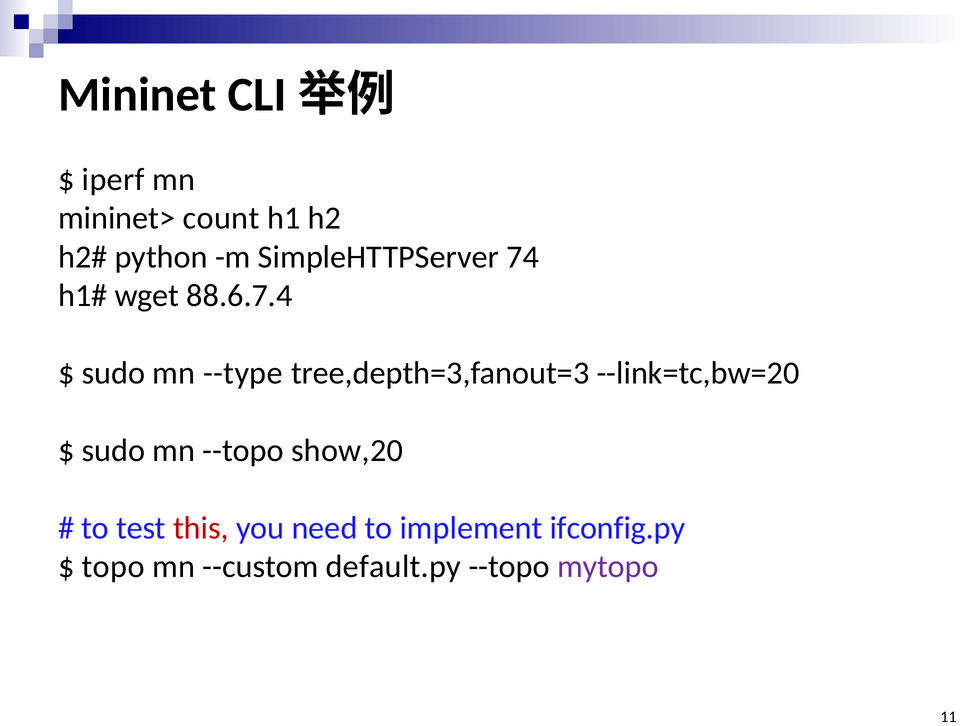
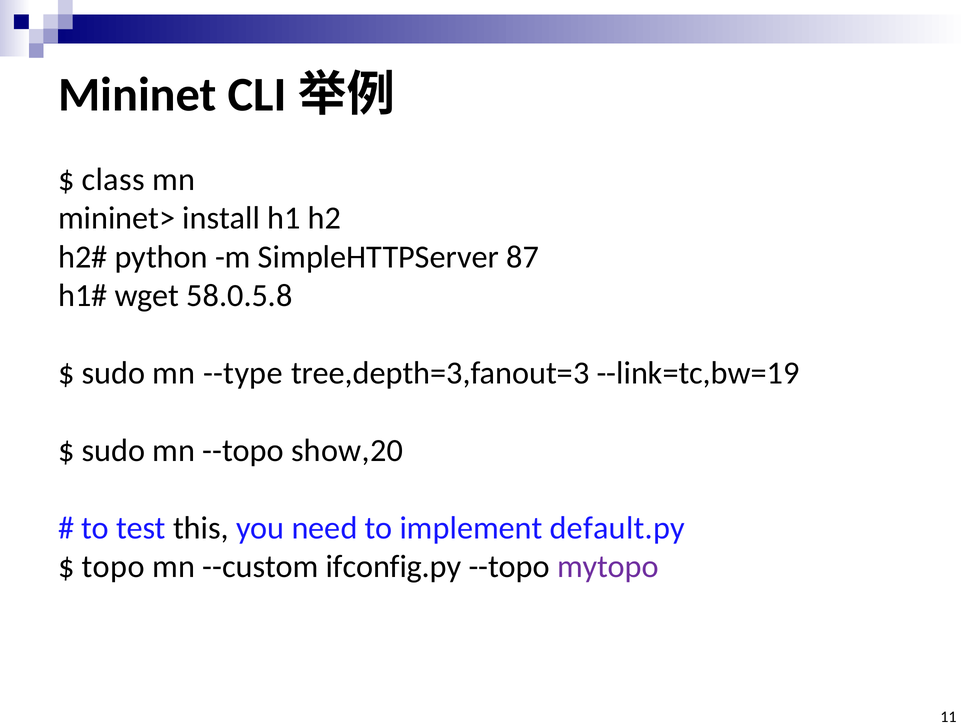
iperf: iperf -> class (113, 179)
count: count -> install (221, 218)
74: 74 -> 87 (523, 257)
88.6.7.4: 88.6.7.4 -> 58.0.5.8 (239, 296)
--link=tc,bw=20: --link=tc,bw=20 -> --link=tc,bw=19 (698, 373)
this colour: red -> black (201, 528)
ifconfig.py: ifconfig.py -> default.py (617, 528)
default.py: default.py -> ifconfig.py (393, 567)
